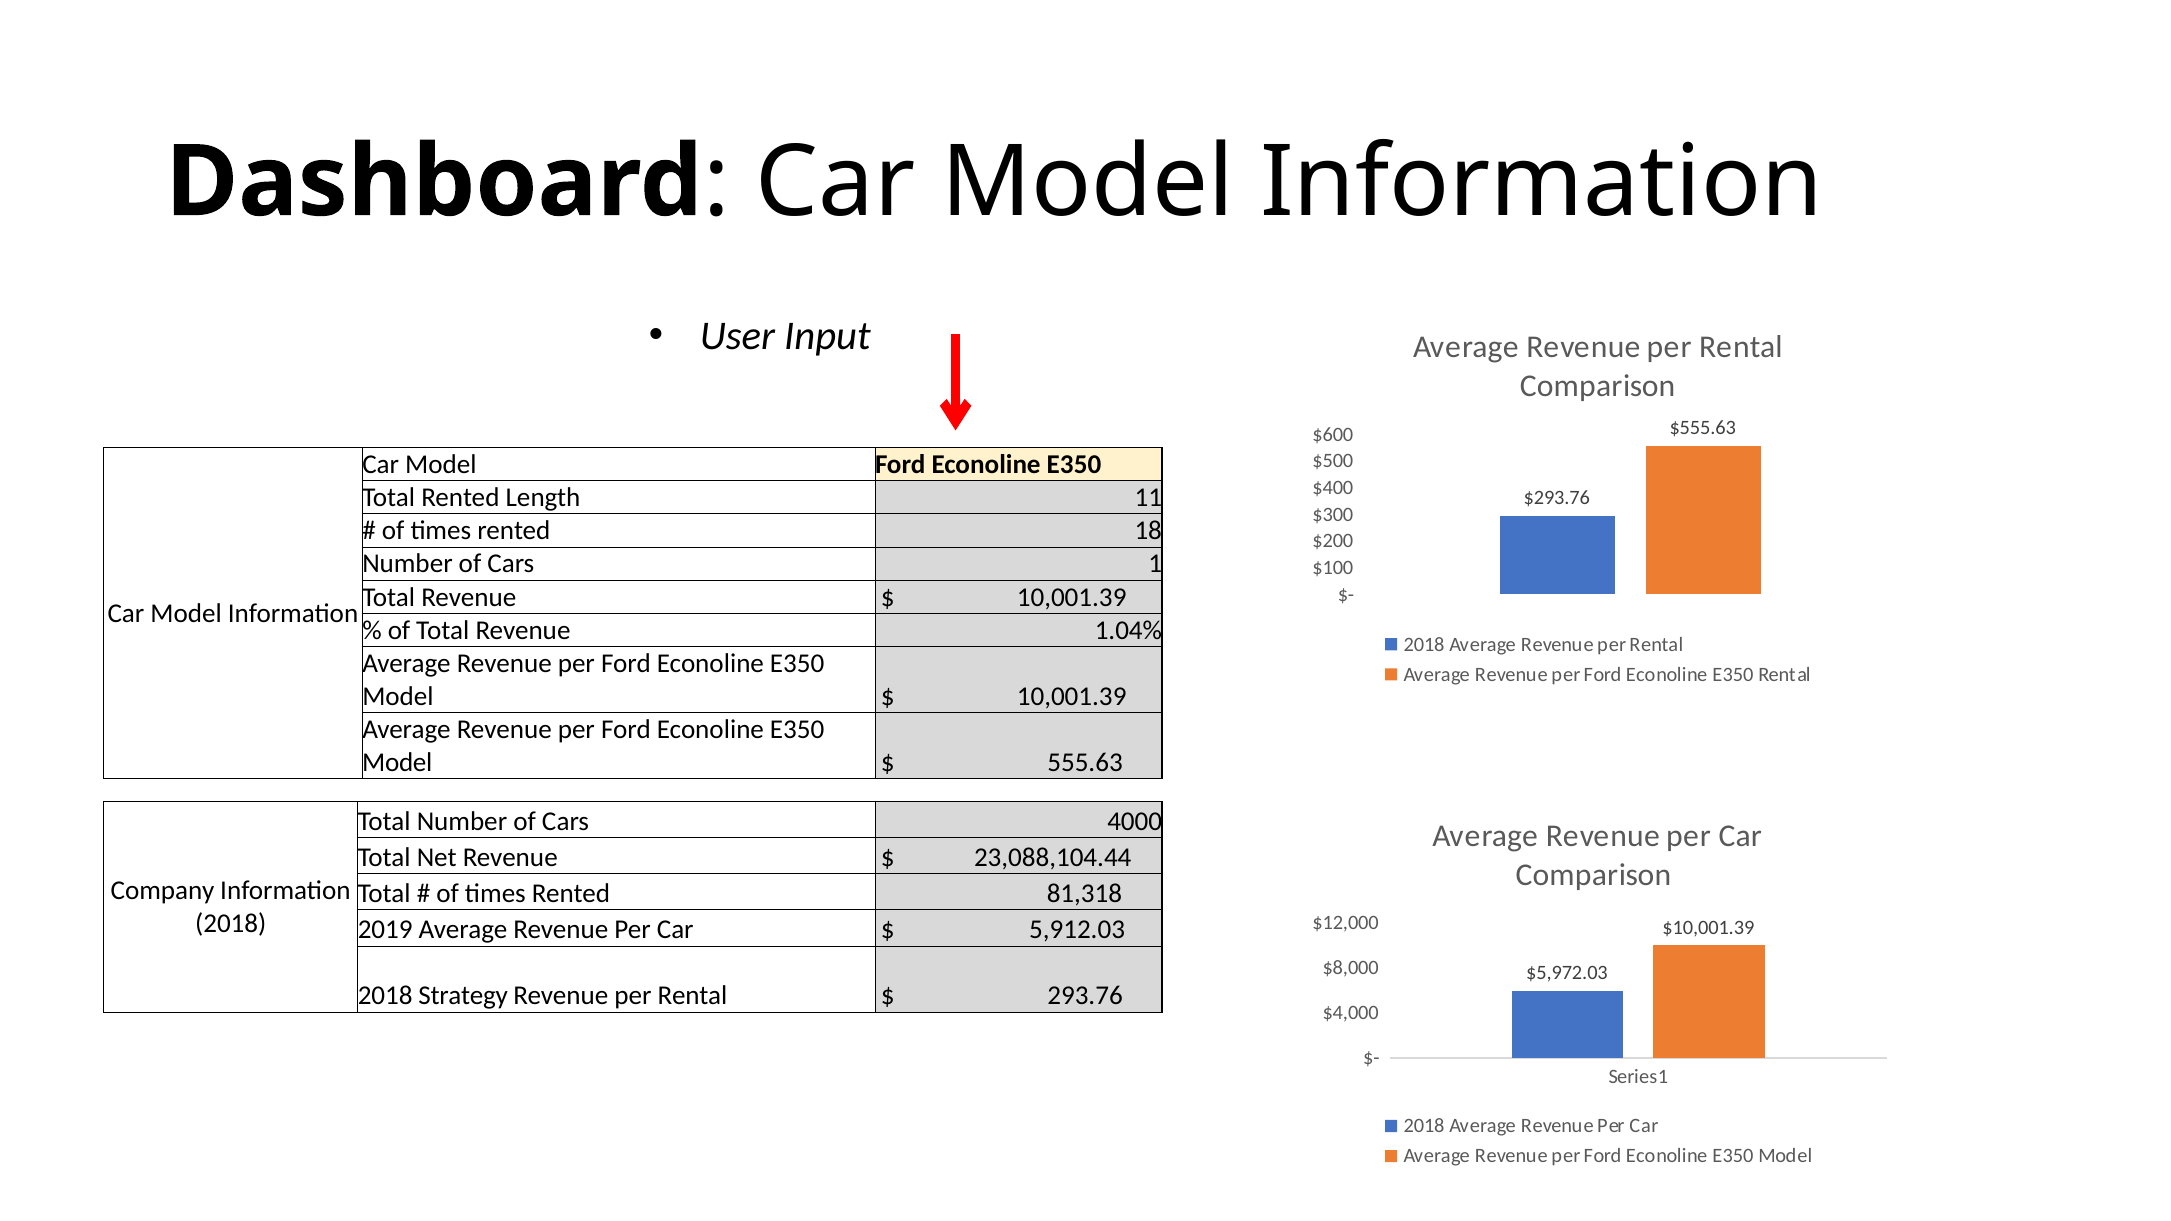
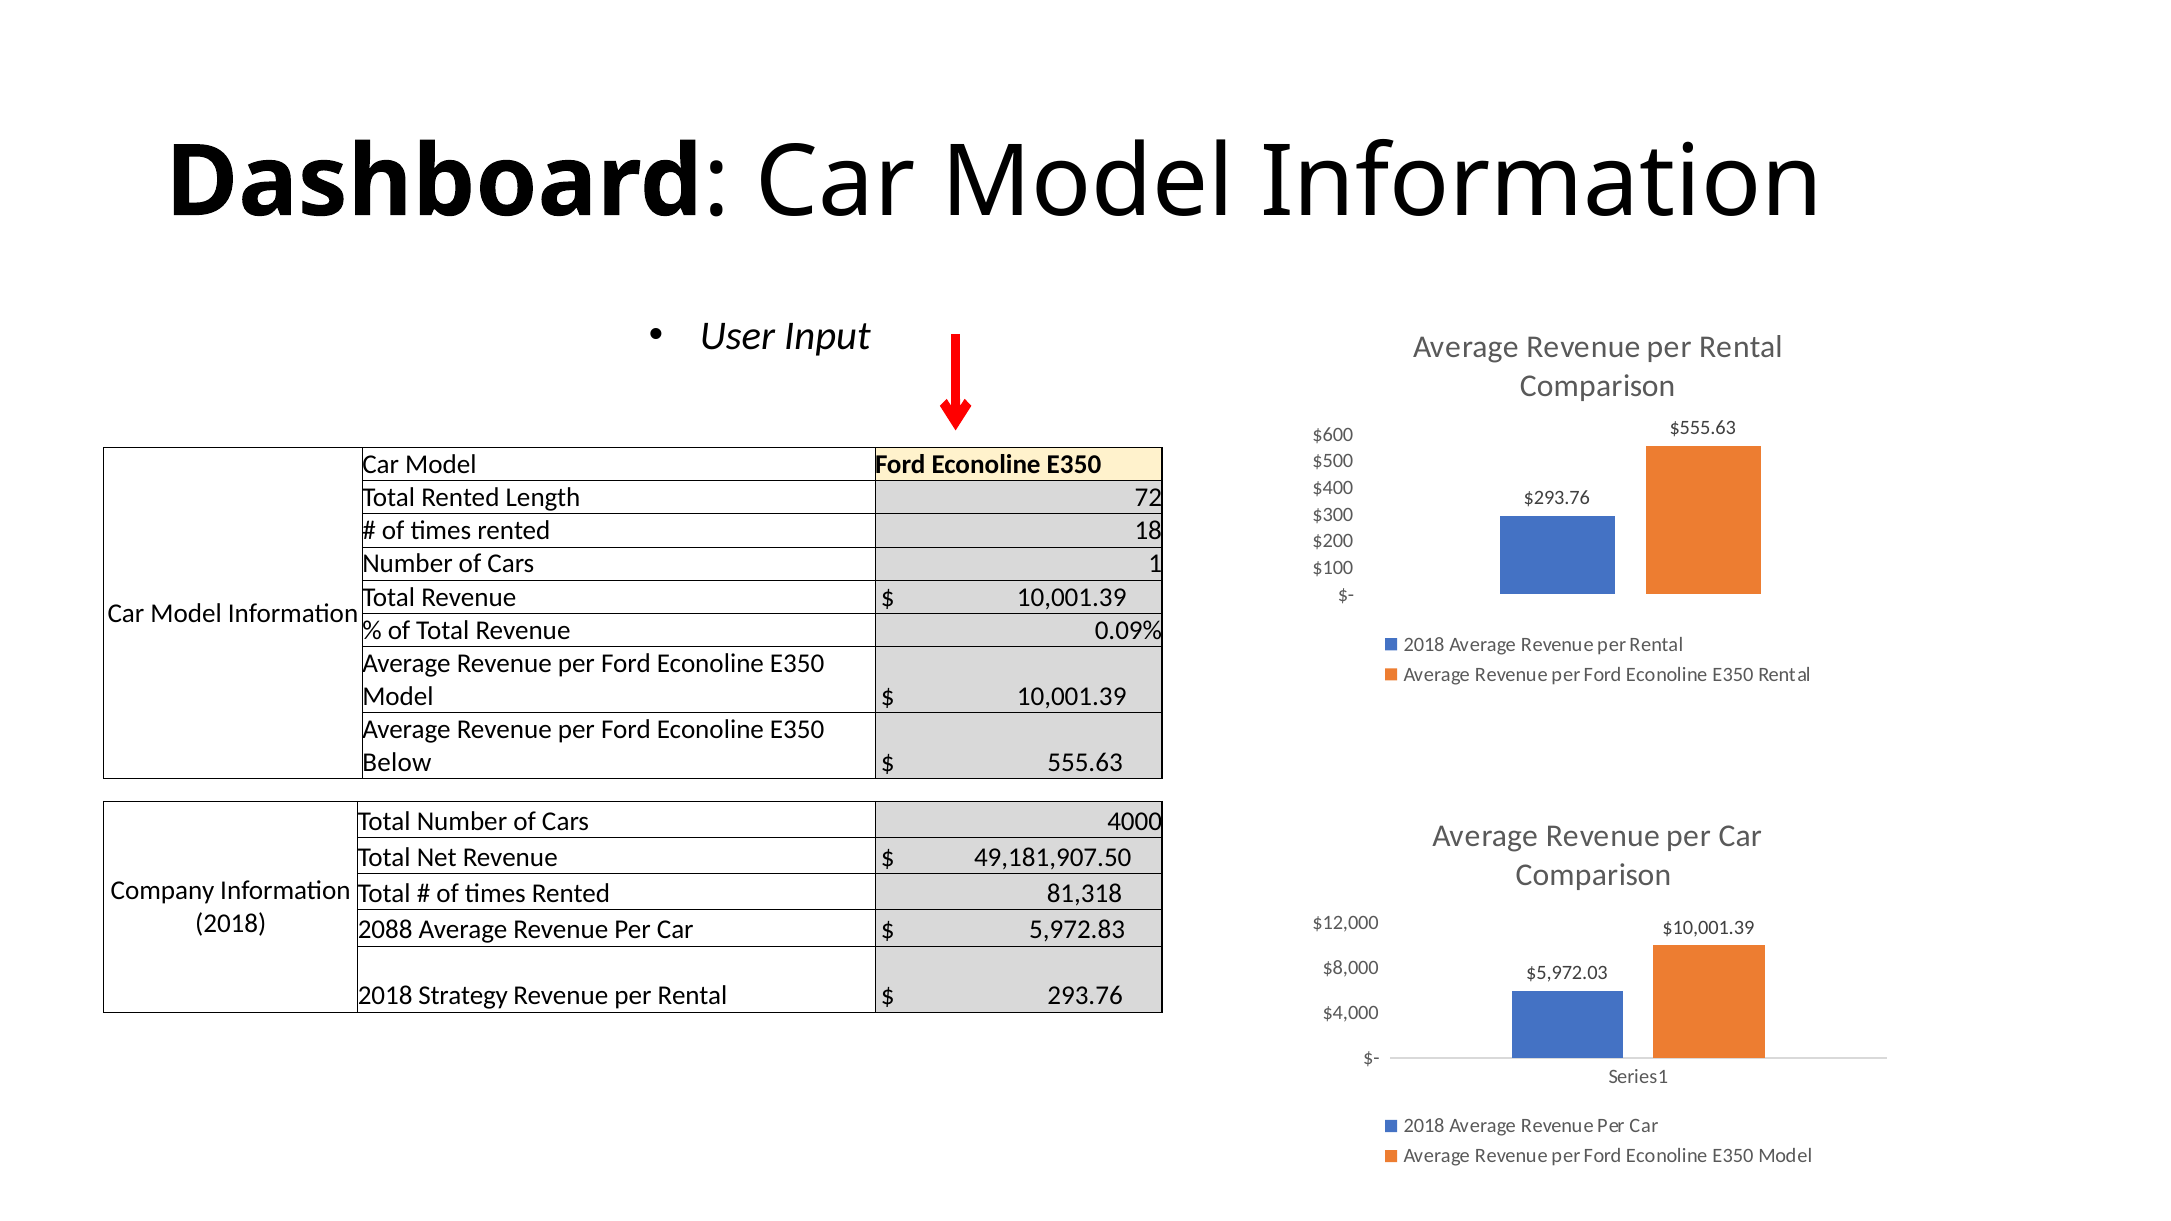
11: 11 -> 72 (1148, 498)
1.04%: 1.04% -> 0.09% (1128, 630)
Model: Model -> Below (397, 763)
23,088,104.44: 23,088,104.44 -> 49,181,907.50 (1053, 858)
2019: 2019 -> 2088 (385, 930)
5,912.03: 5,912.03 -> 5,972.83 (1077, 930)
